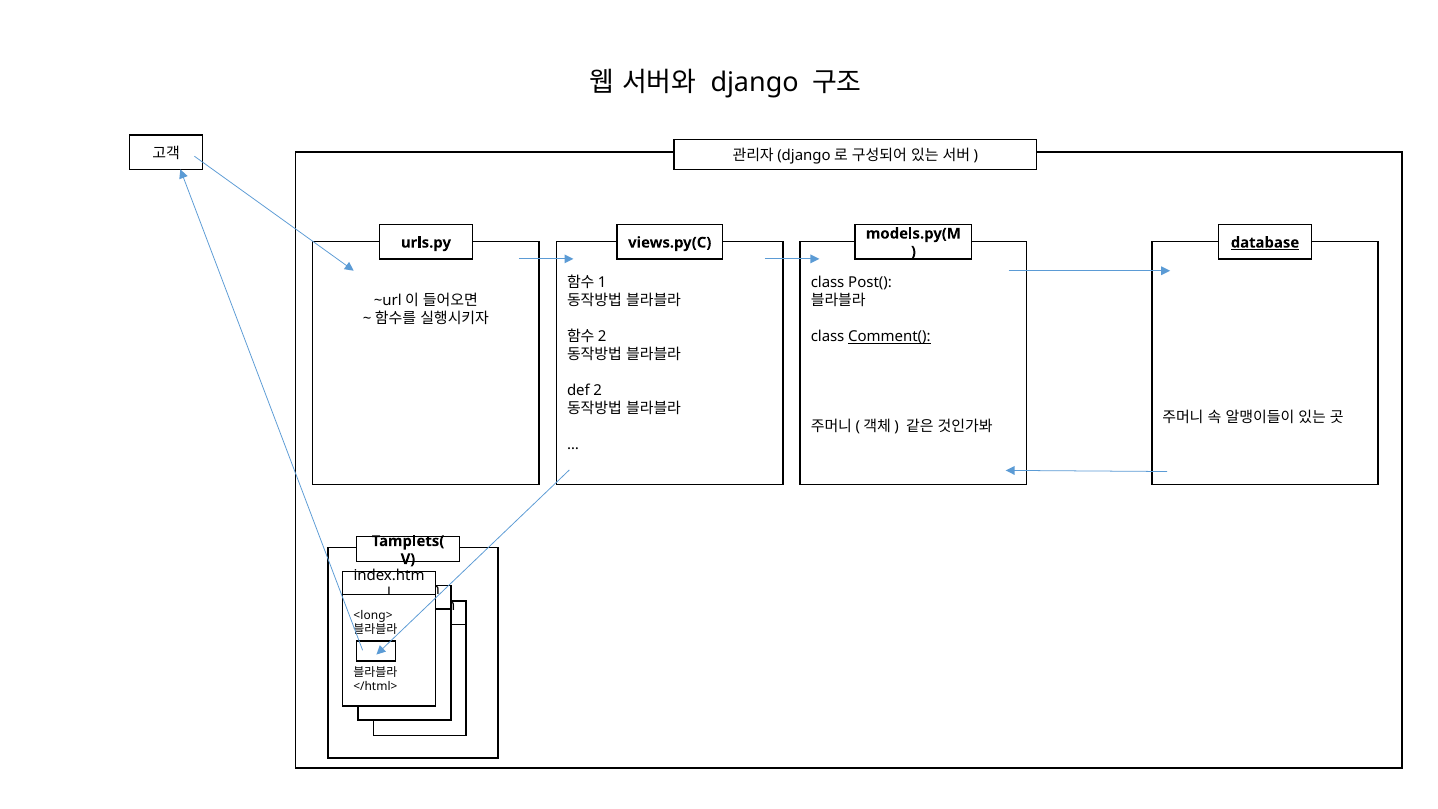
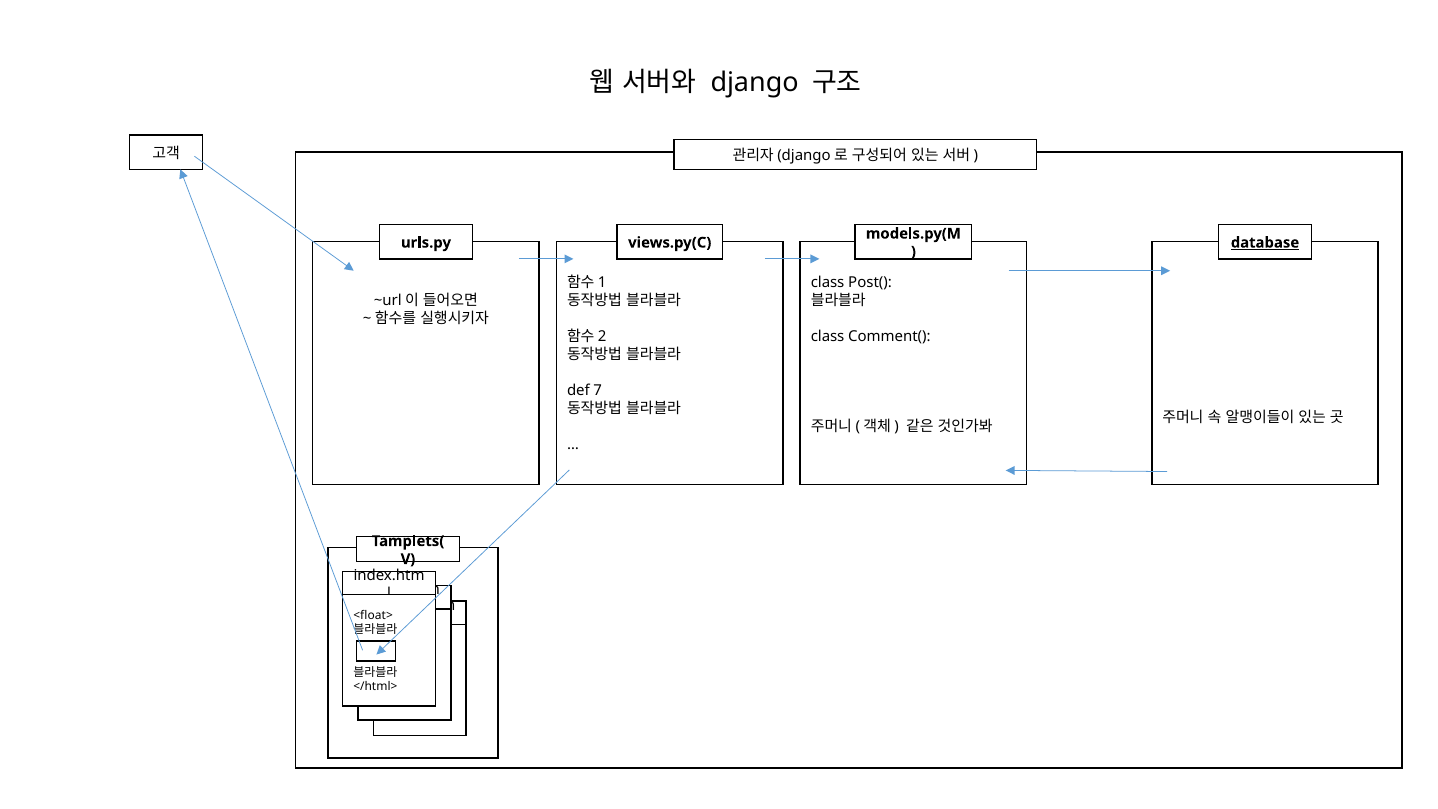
Comment( underline: present -> none (889, 337)
2: 2 -> 7 (598, 391)
<long>: <long> -> <float> (373, 615)
